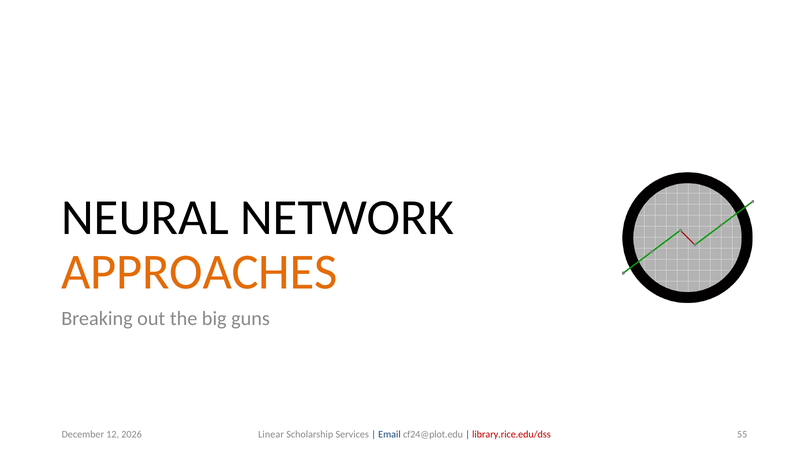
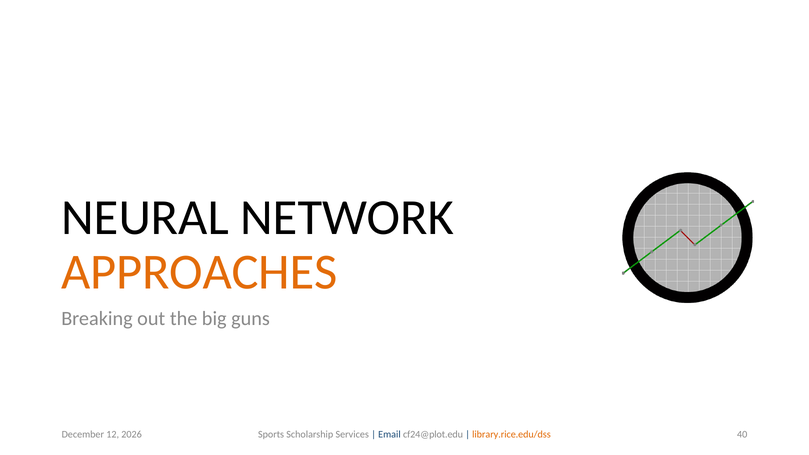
55: 55 -> 40 (742, 434)
Linear: Linear -> Sports (271, 435)
library.rice.edu/dss colour: red -> orange (511, 435)
